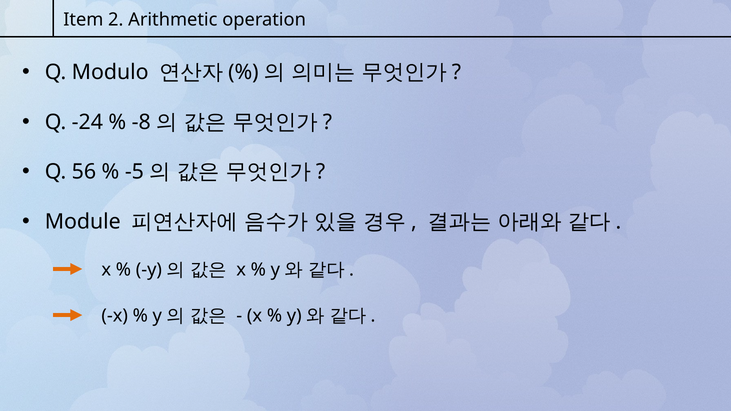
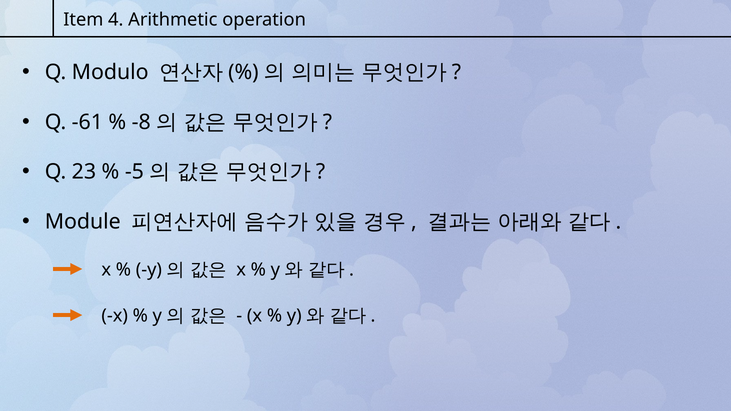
2: 2 -> 4 (116, 20)
-24: -24 -> -61 (87, 122)
56: 56 -> 23 (84, 172)
